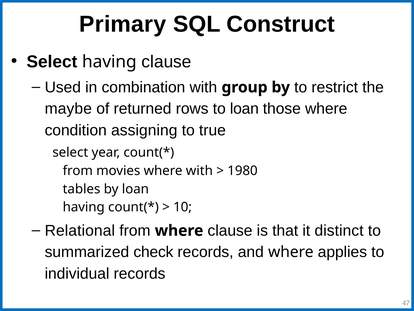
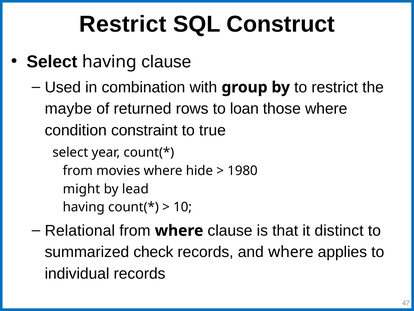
Primary: Primary -> Restrict (123, 24)
assigning: assigning -> constraint (144, 130)
where with: with -> hide (199, 170)
tables: tables -> might (81, 189)
by loan: loan -> lead (135, 189)
